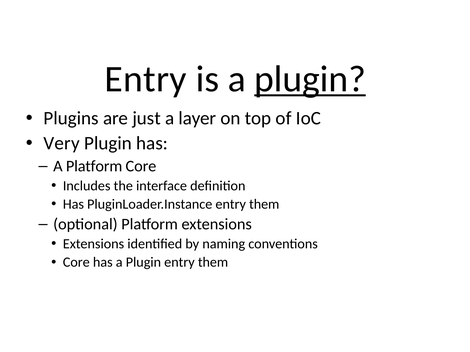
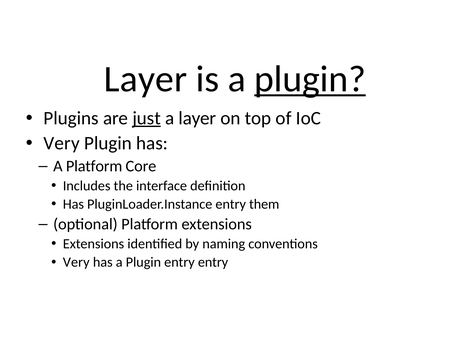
Entry: Entry -> Layer (146, 79)
just underline: none -> present (147, 118)
Core: Core -> Very (76, 263)
Plugin entry them: them -> entry (213, 263)
